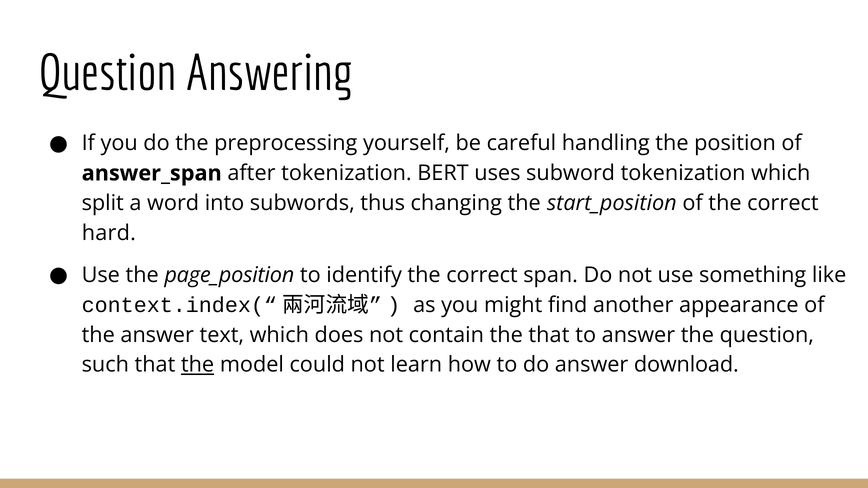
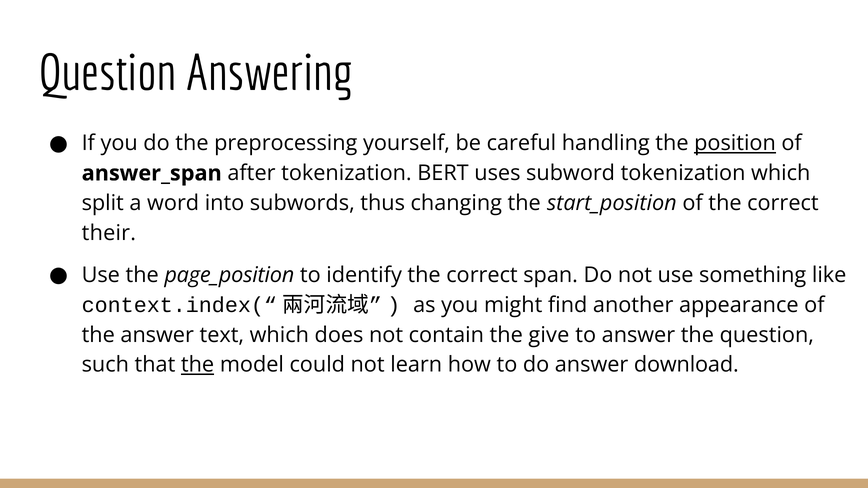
position underline: none -> present (735, 143)
hard: hard -> their (109, 233)
the that: that -> give (549, 335)
